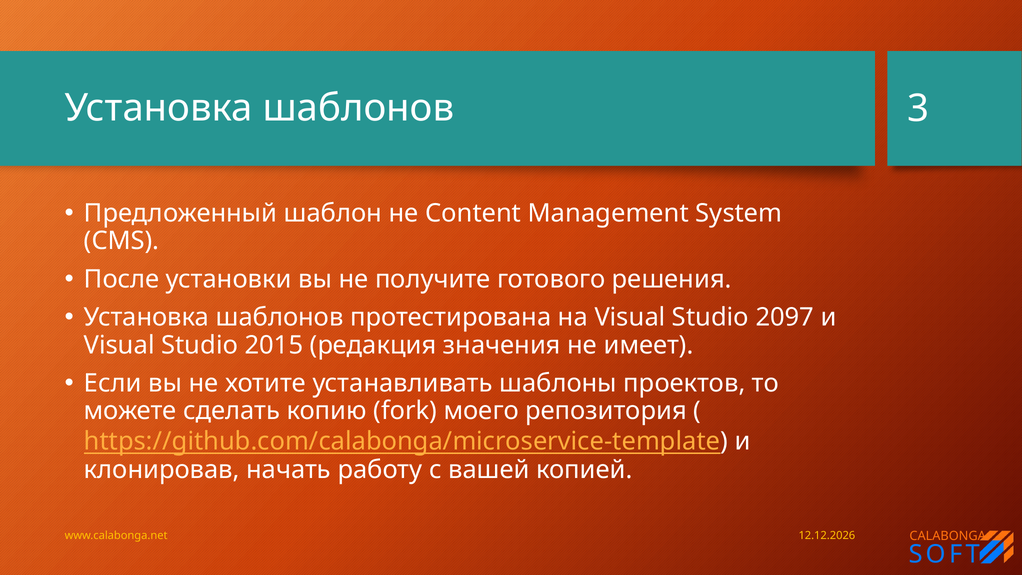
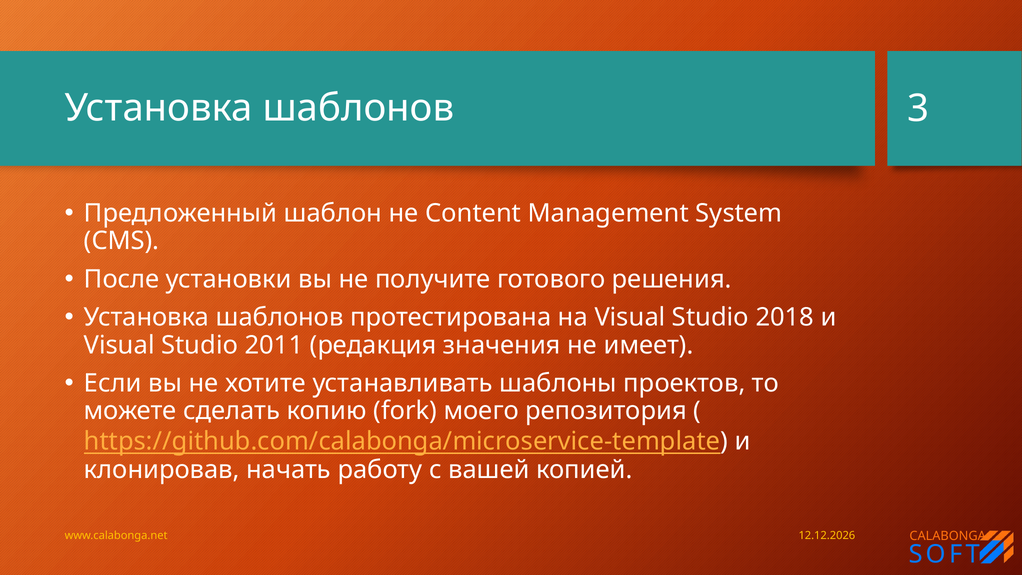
2097: 2097 -> 2018 (785, 317)
2015: 2015 -> 2011 (274, 345)
